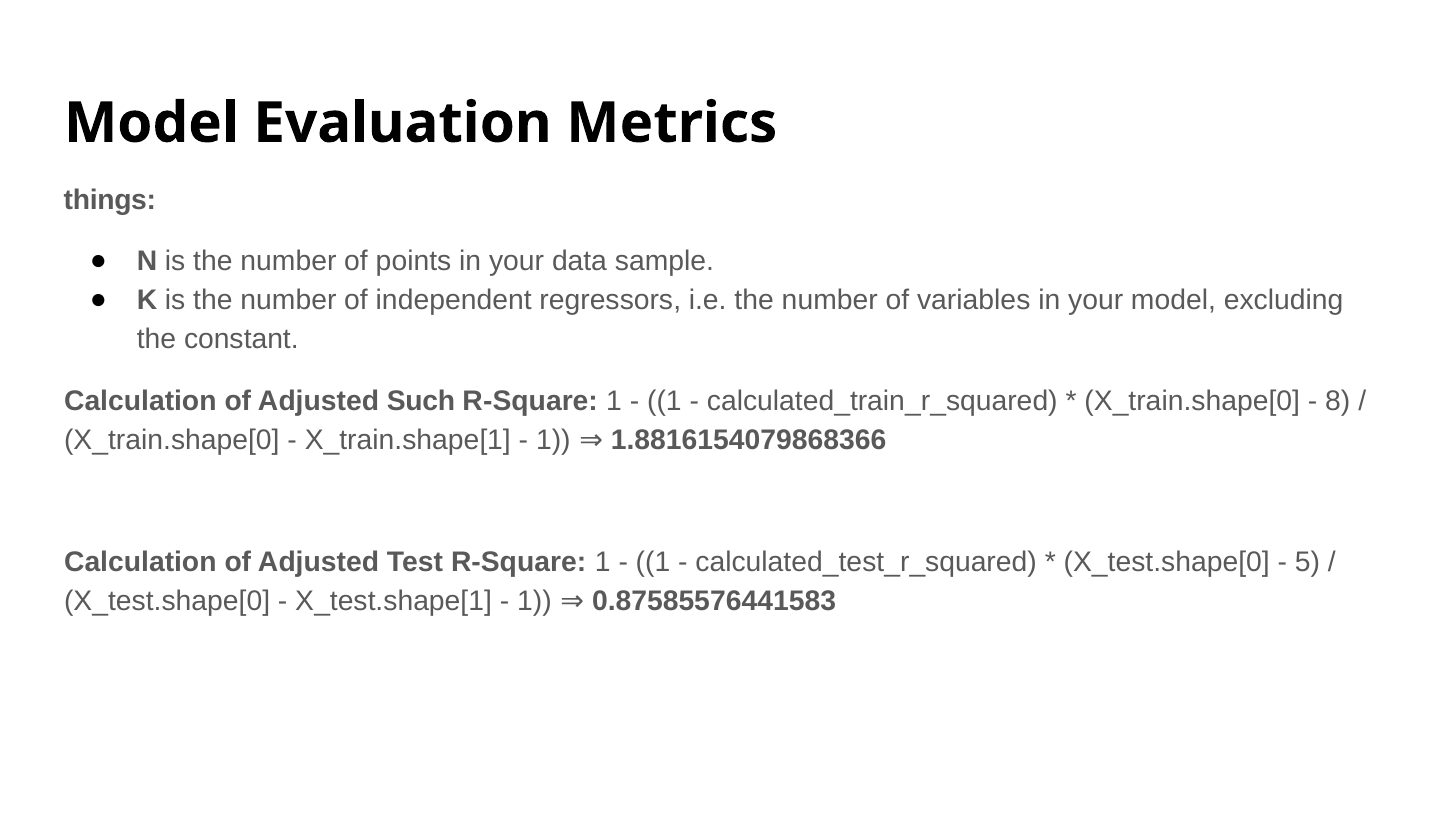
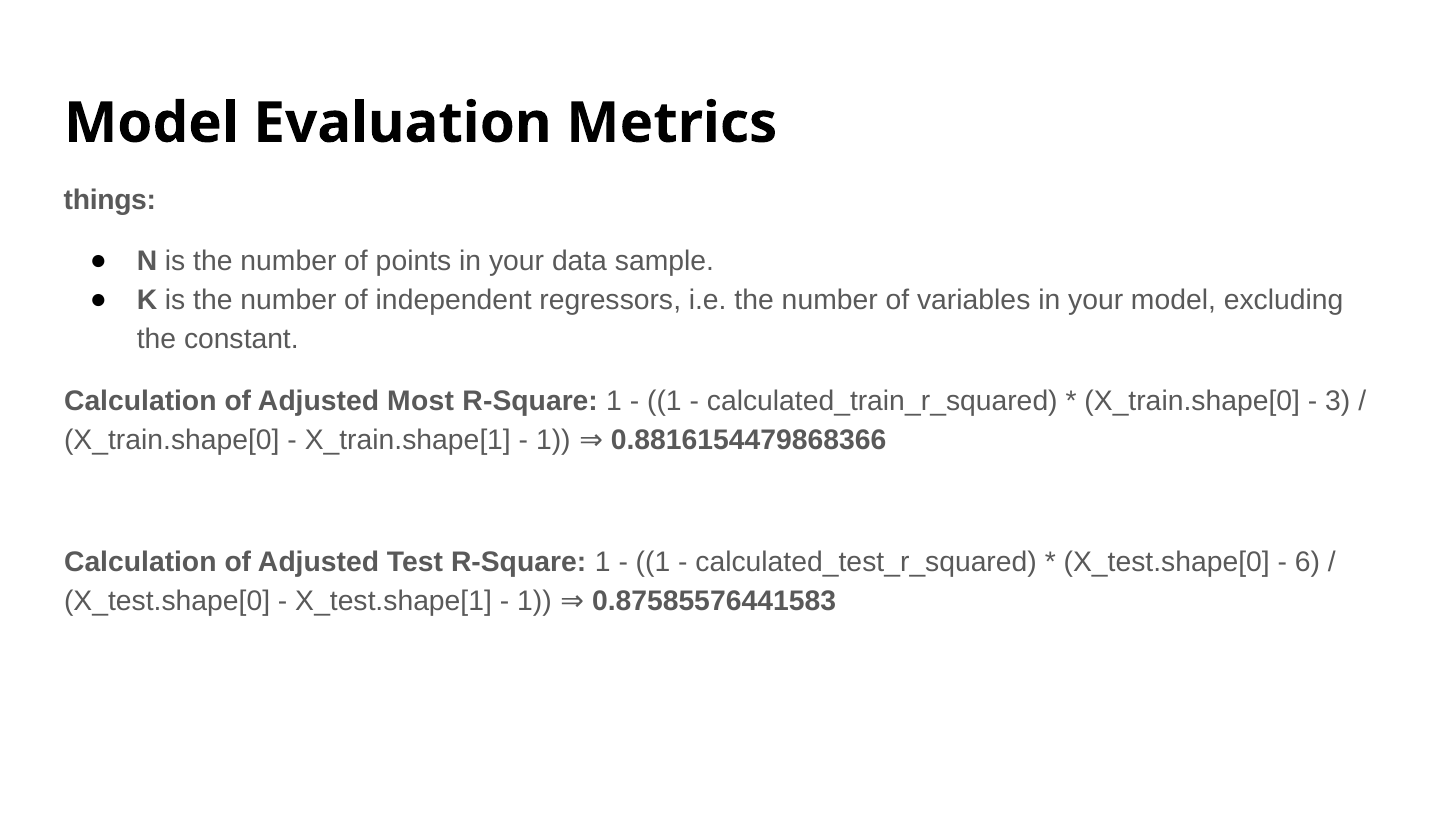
Such: Such -> Most (421, 401)
8: 8 -> 3 (1338, 401)
1.8816154079868366: 1.8816154079868366 -> 0.8816154479868366 (749, 440)
5: 5 -> 6 (1307, 562)
